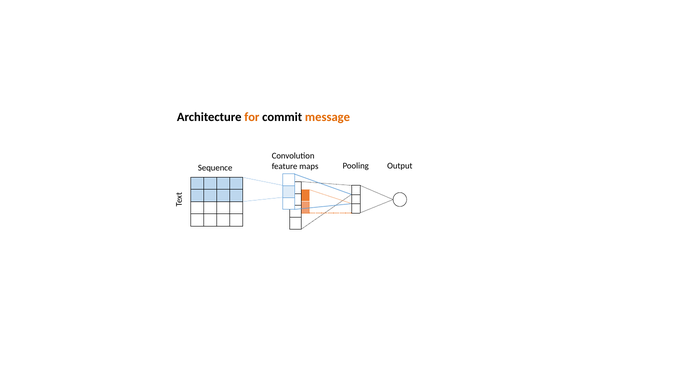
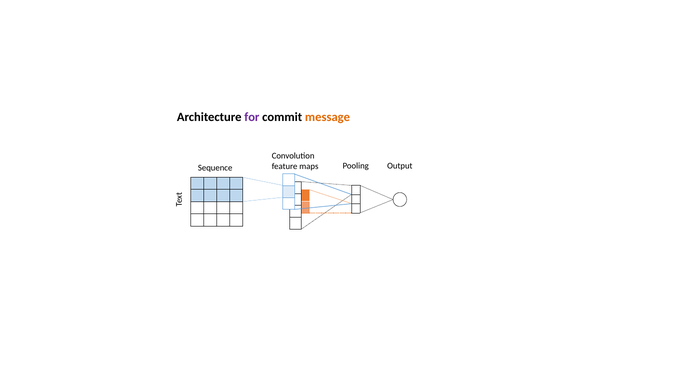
for colour: orange -> purple (252, 117)
